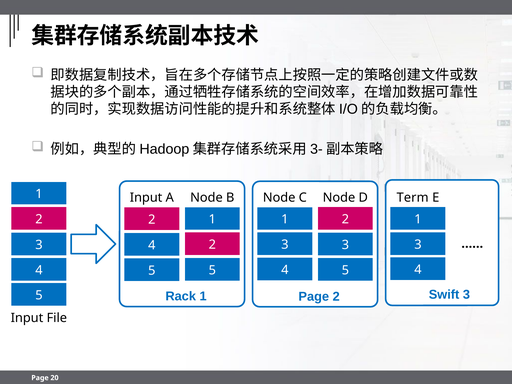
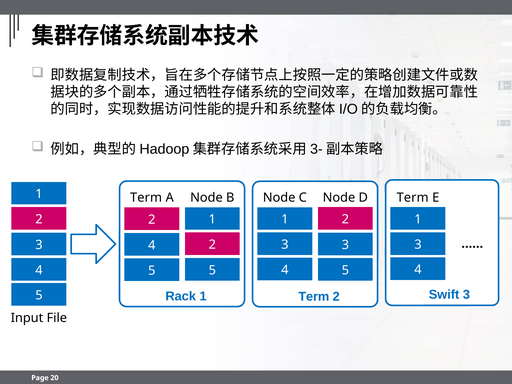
Input: Input -> Term (146, 198)
1 Page: Page -> Term (314, 296)
